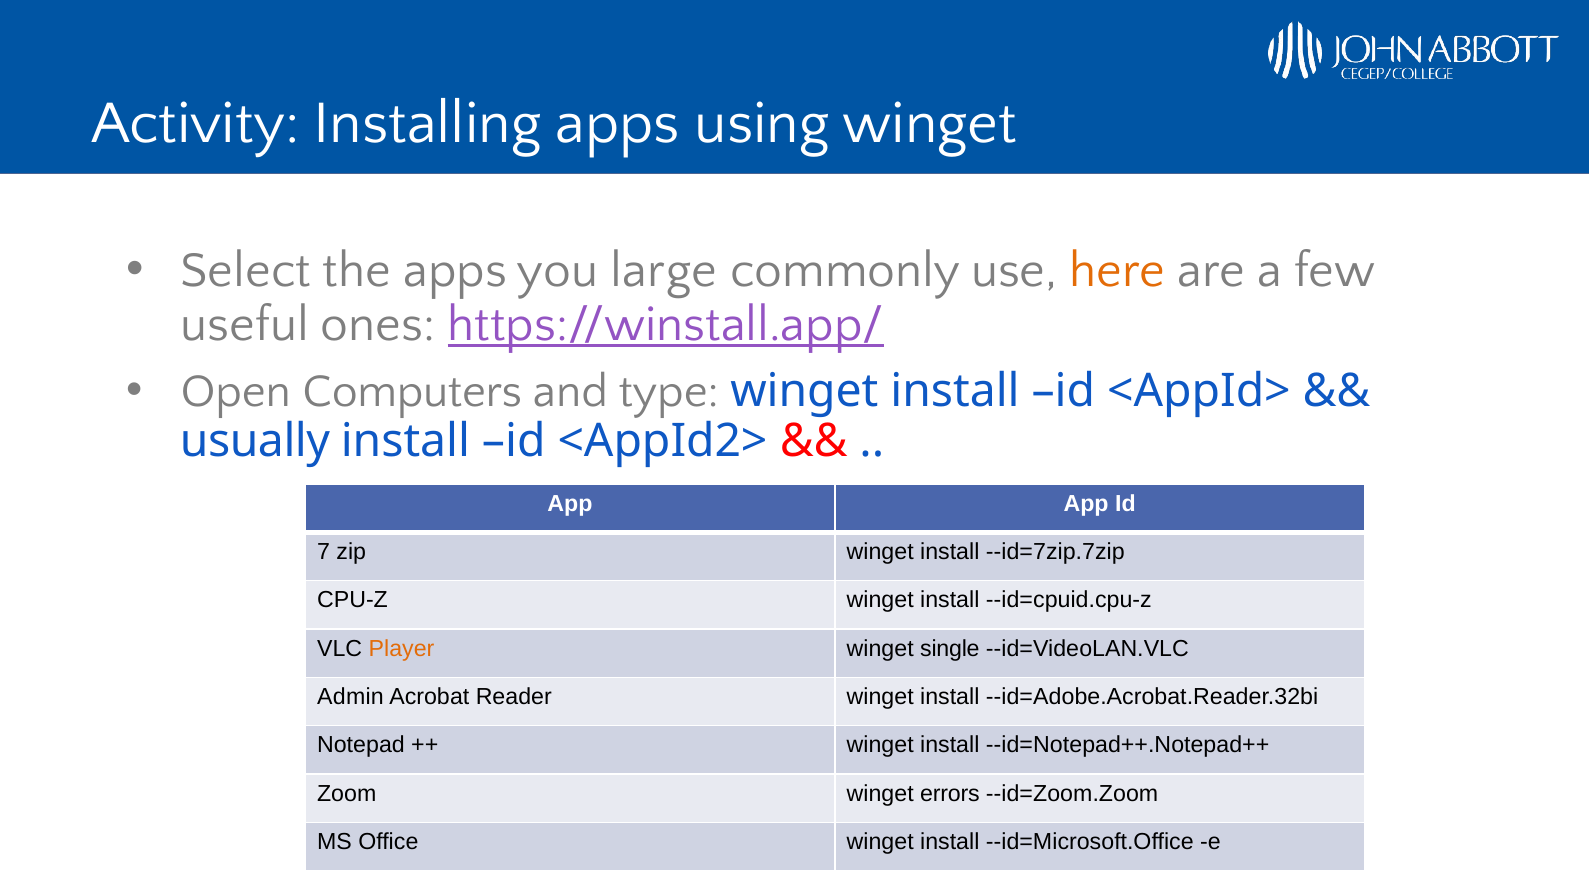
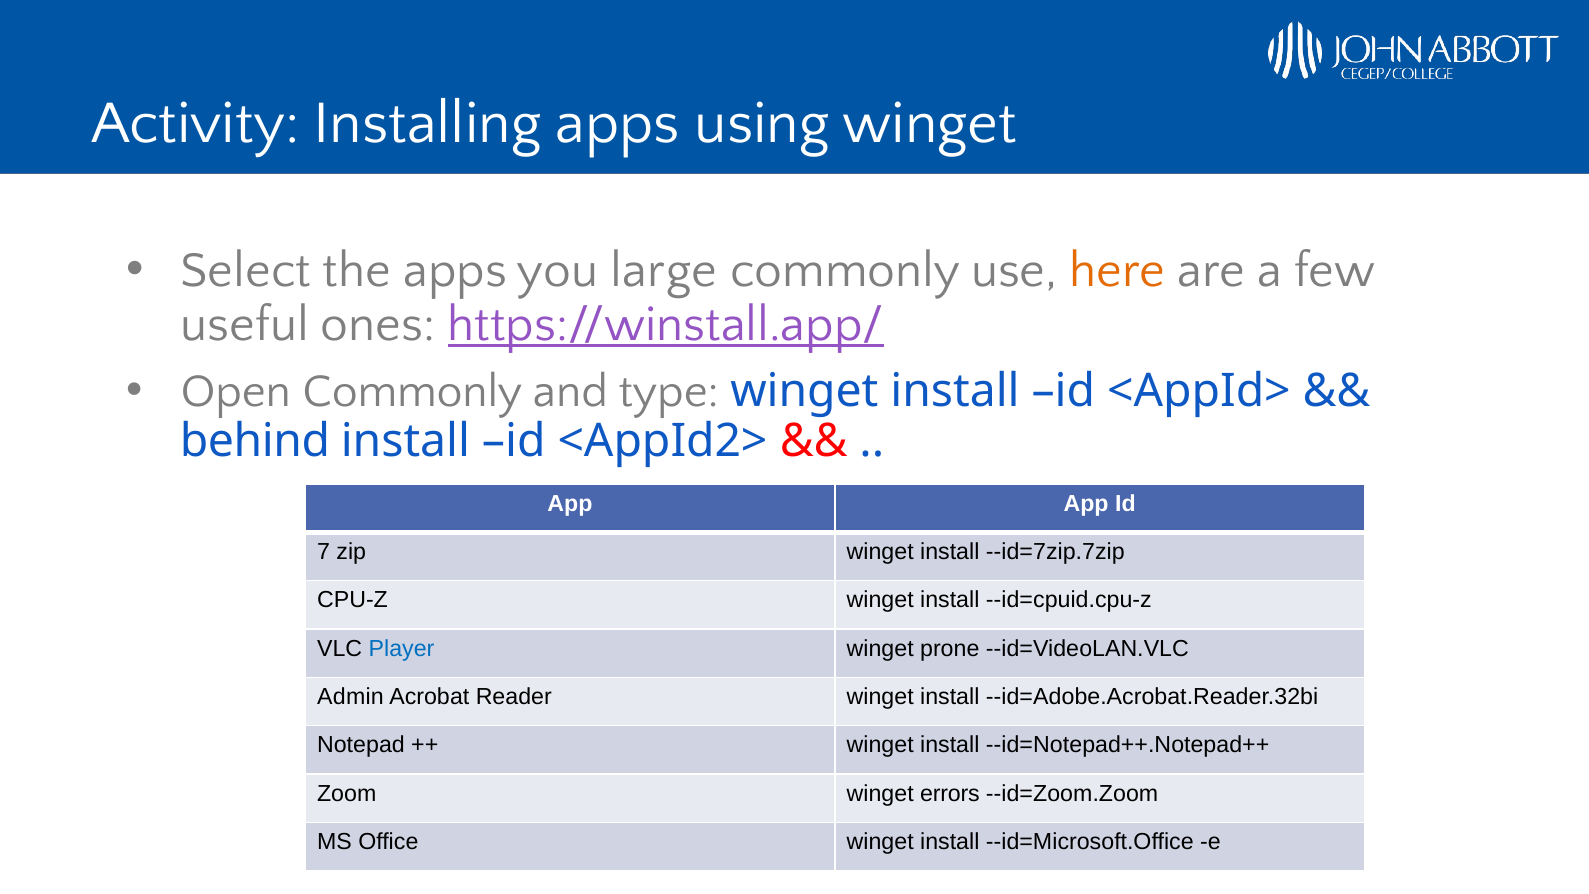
Open Computers: Computers -> Commonly (412, 391)
usually: usually -> behind (255, 441)
Player colour: orange -> blue (402, 648)
single: single -> prone (950, 648)
